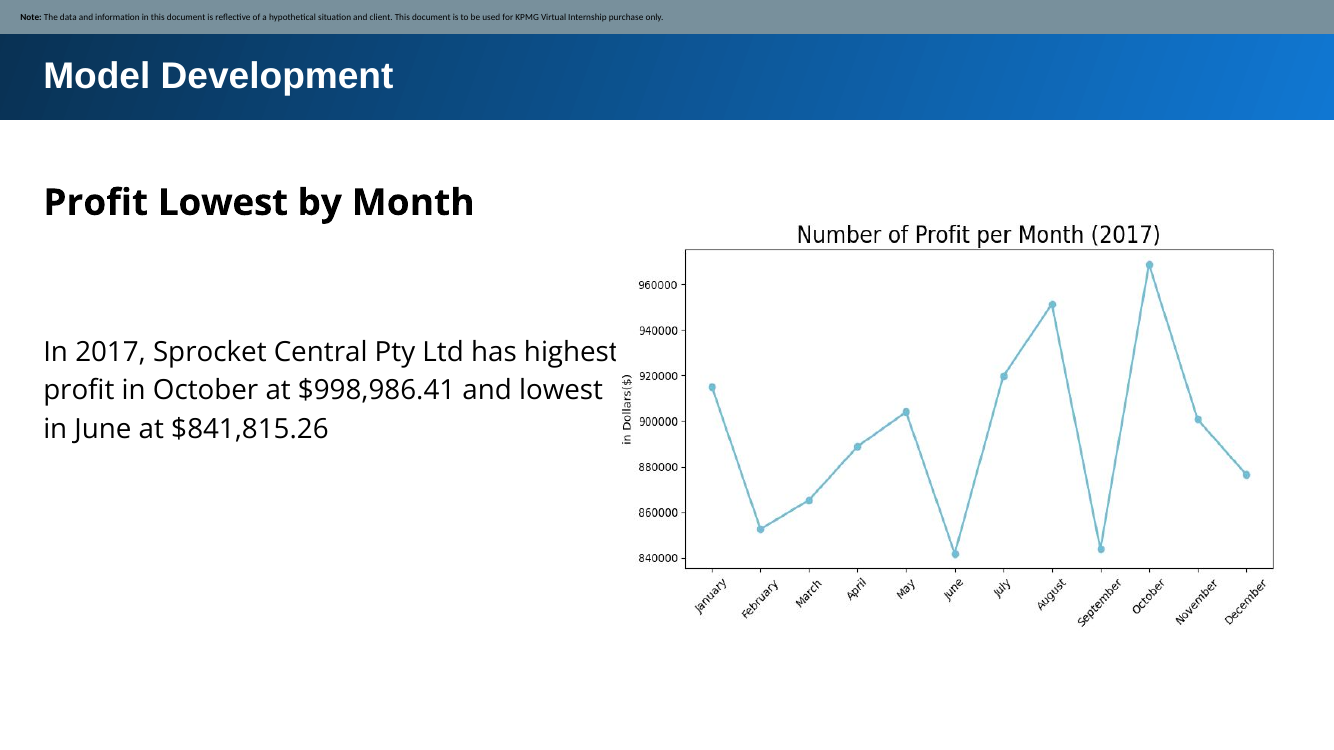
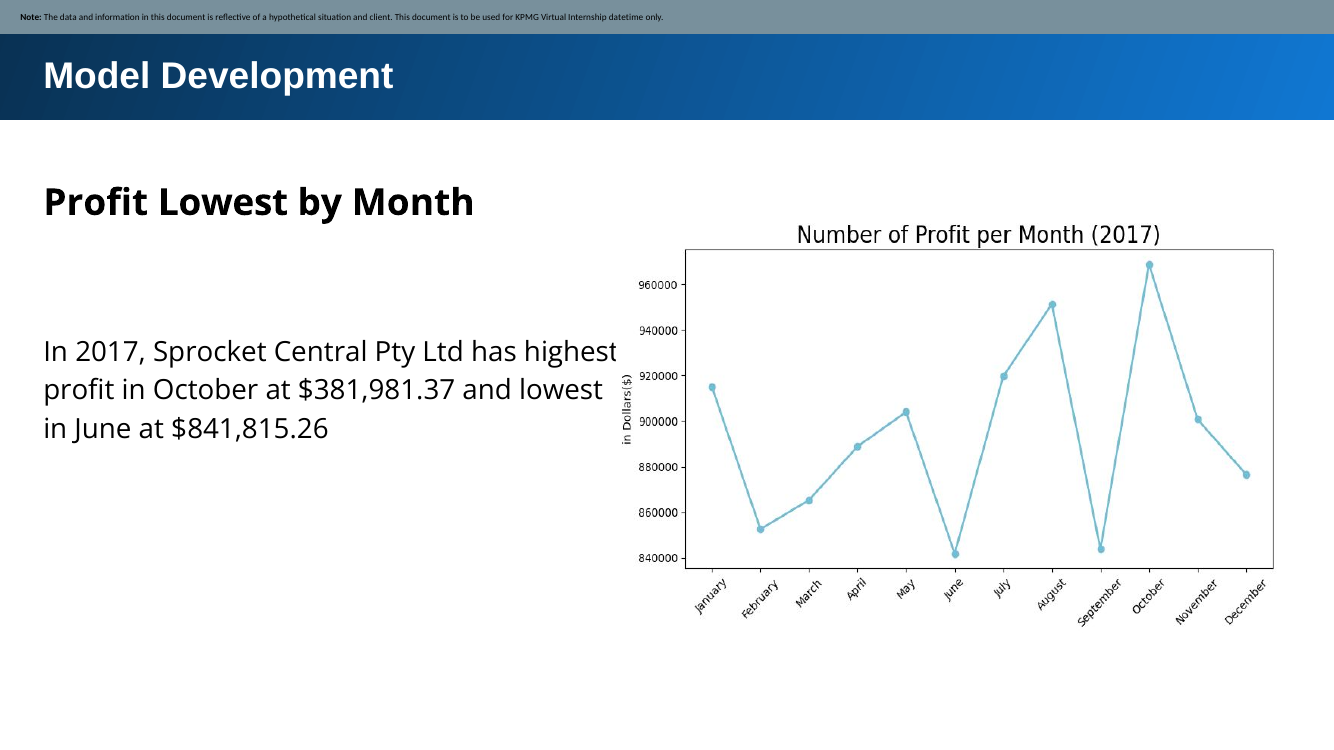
purchase: purchase -> datetime (626, 17)
$998,986.41: $998,986.41 -> $381,981.37 (377, 391)
